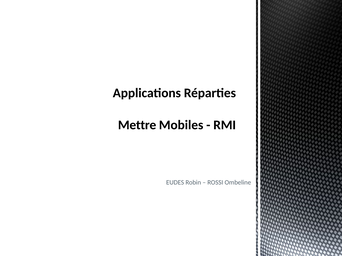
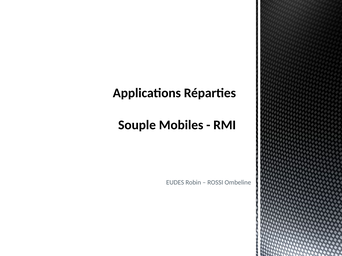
Mettre: Mettre -> Souple (137, 125)
